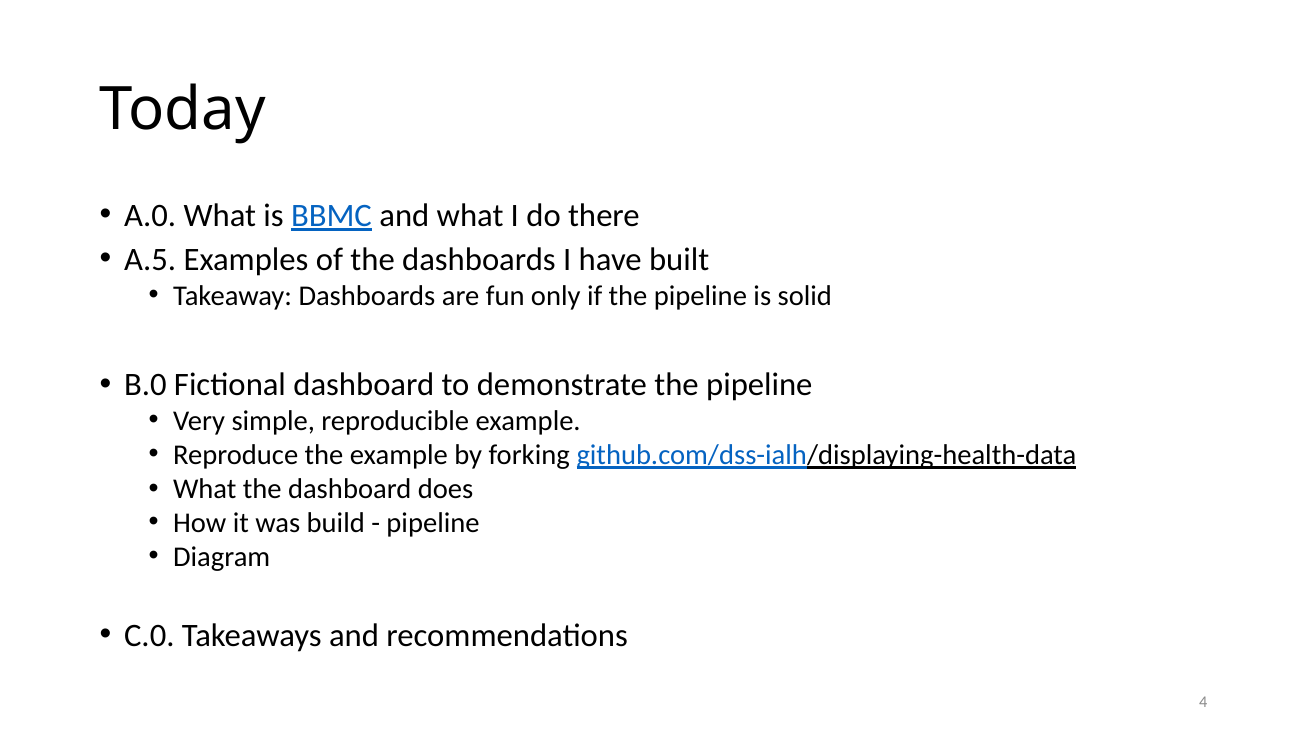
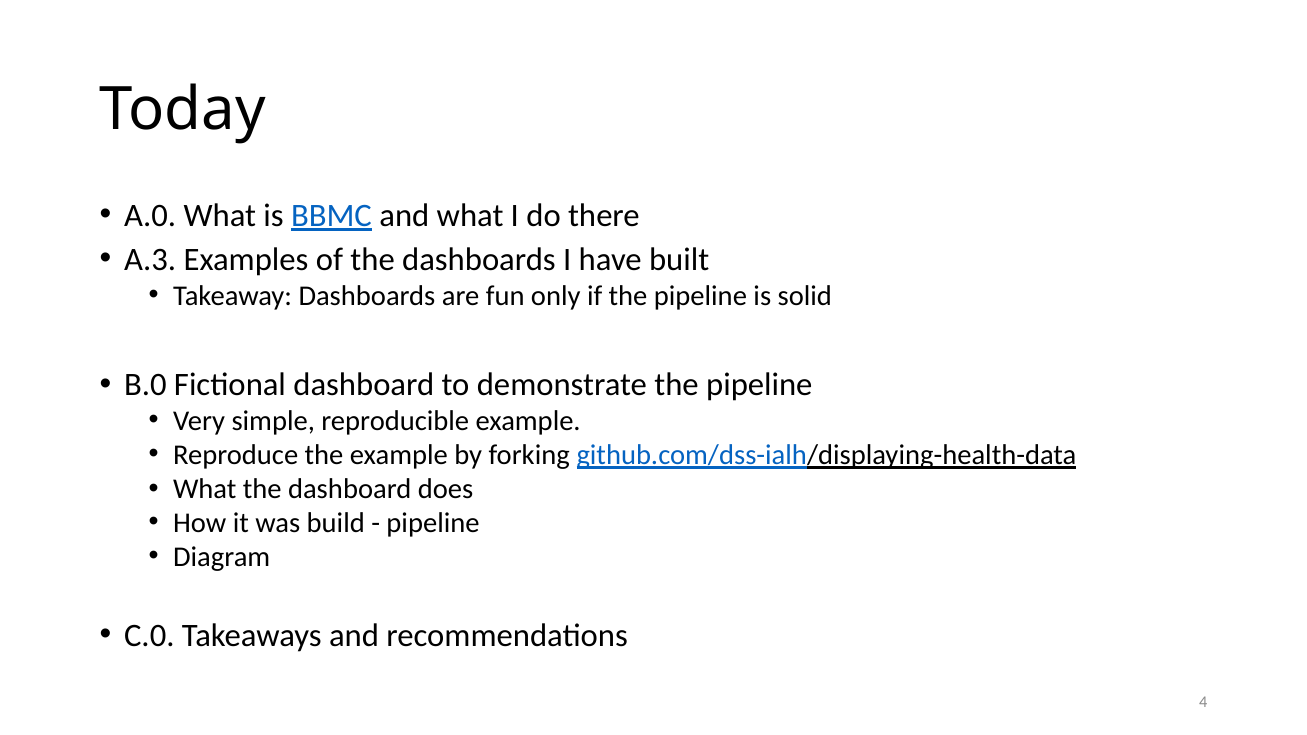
A.5: A.5 -> A.3 (150, 260)
